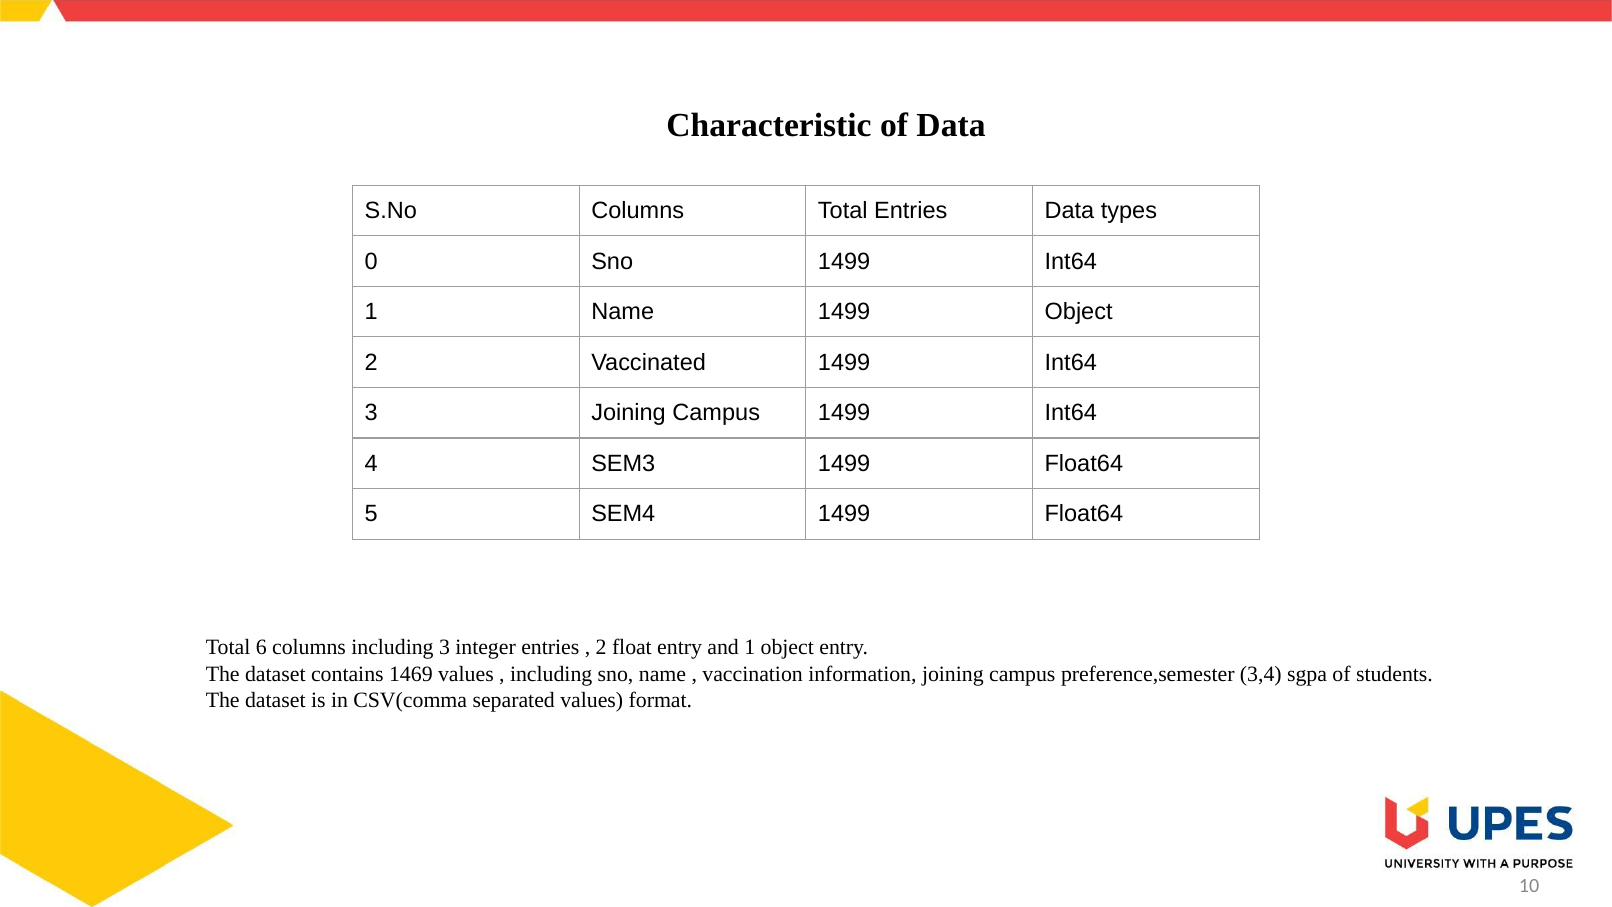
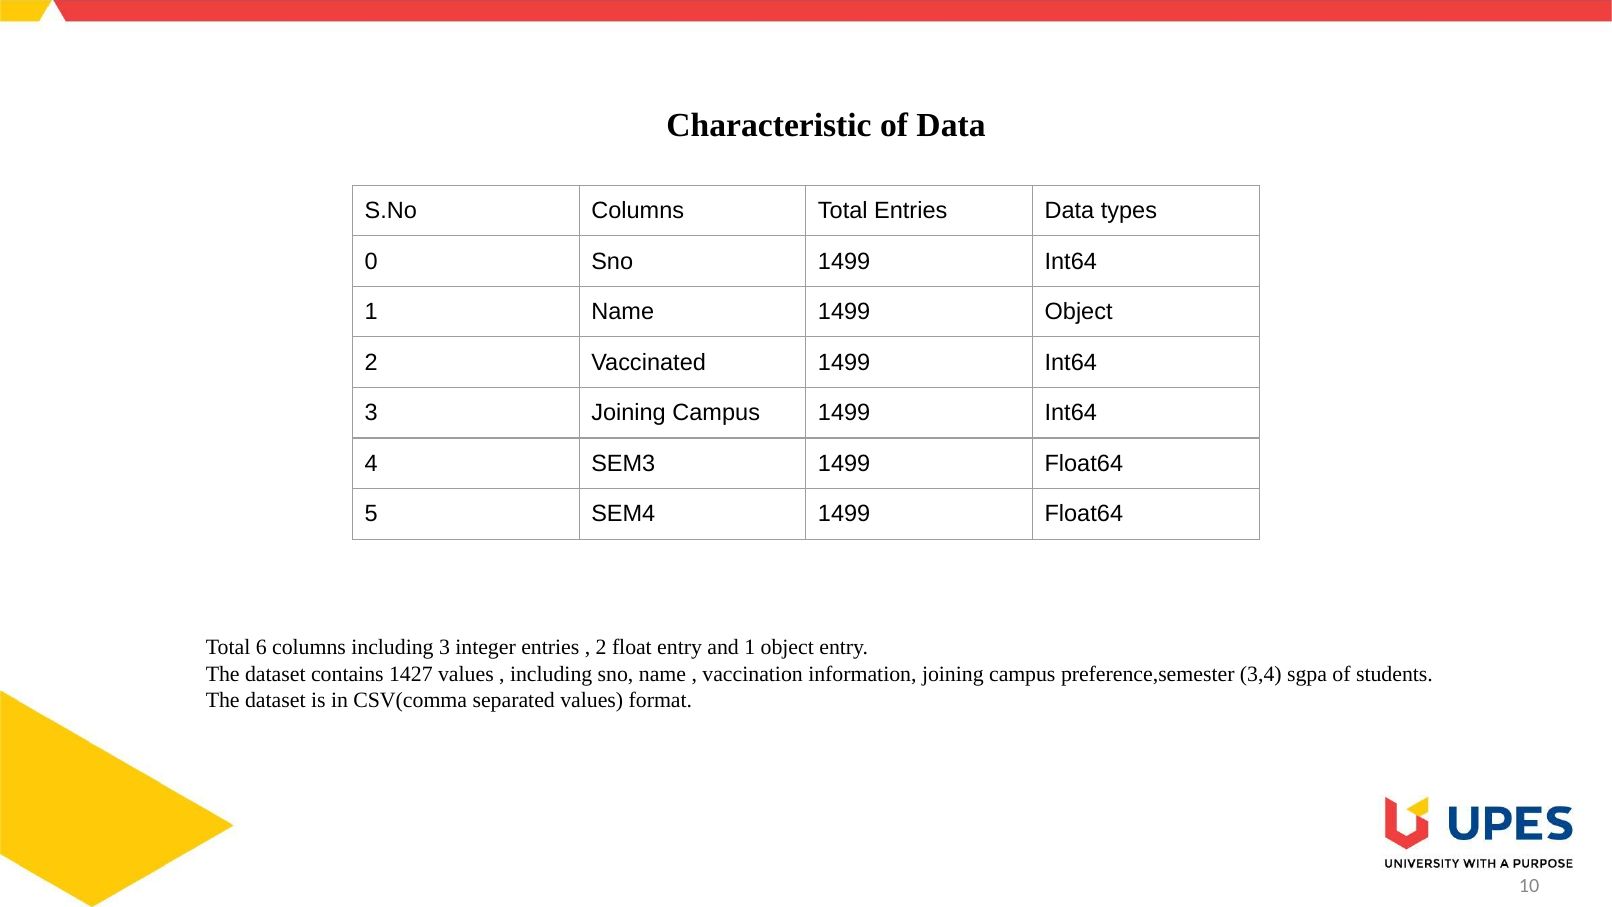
1469: 1469 -> 1427 (411, 674)
